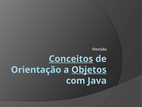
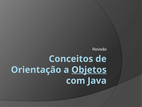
Conceitos underline: present -> none (71, 59)
